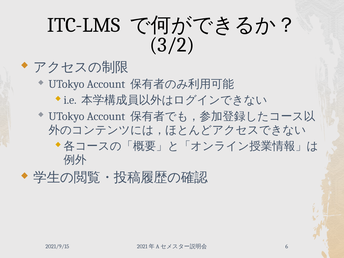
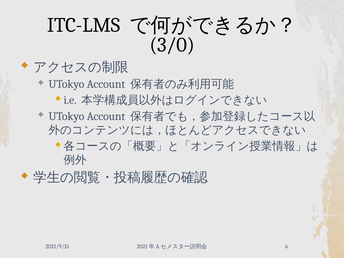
3/2: 3/2 -> 3/0 (172, 45)
